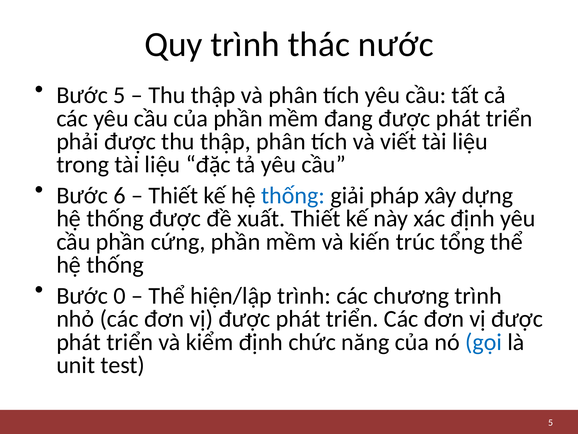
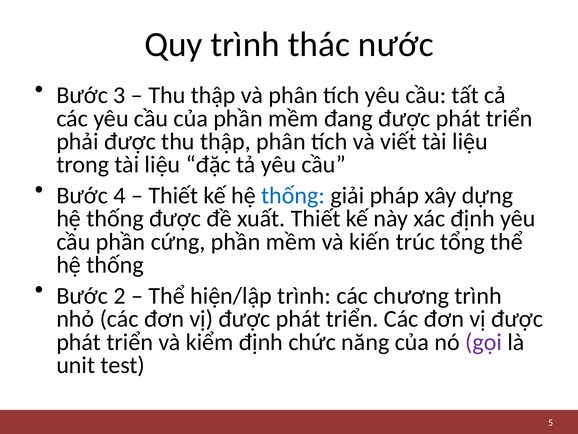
Bước 5: 5 -> 3 (119, 95)
6: 6 -> 4 (119, 195)
0: 0 -> 2 (119, 295)
gọi colour: blue -> purple (484, 342)
